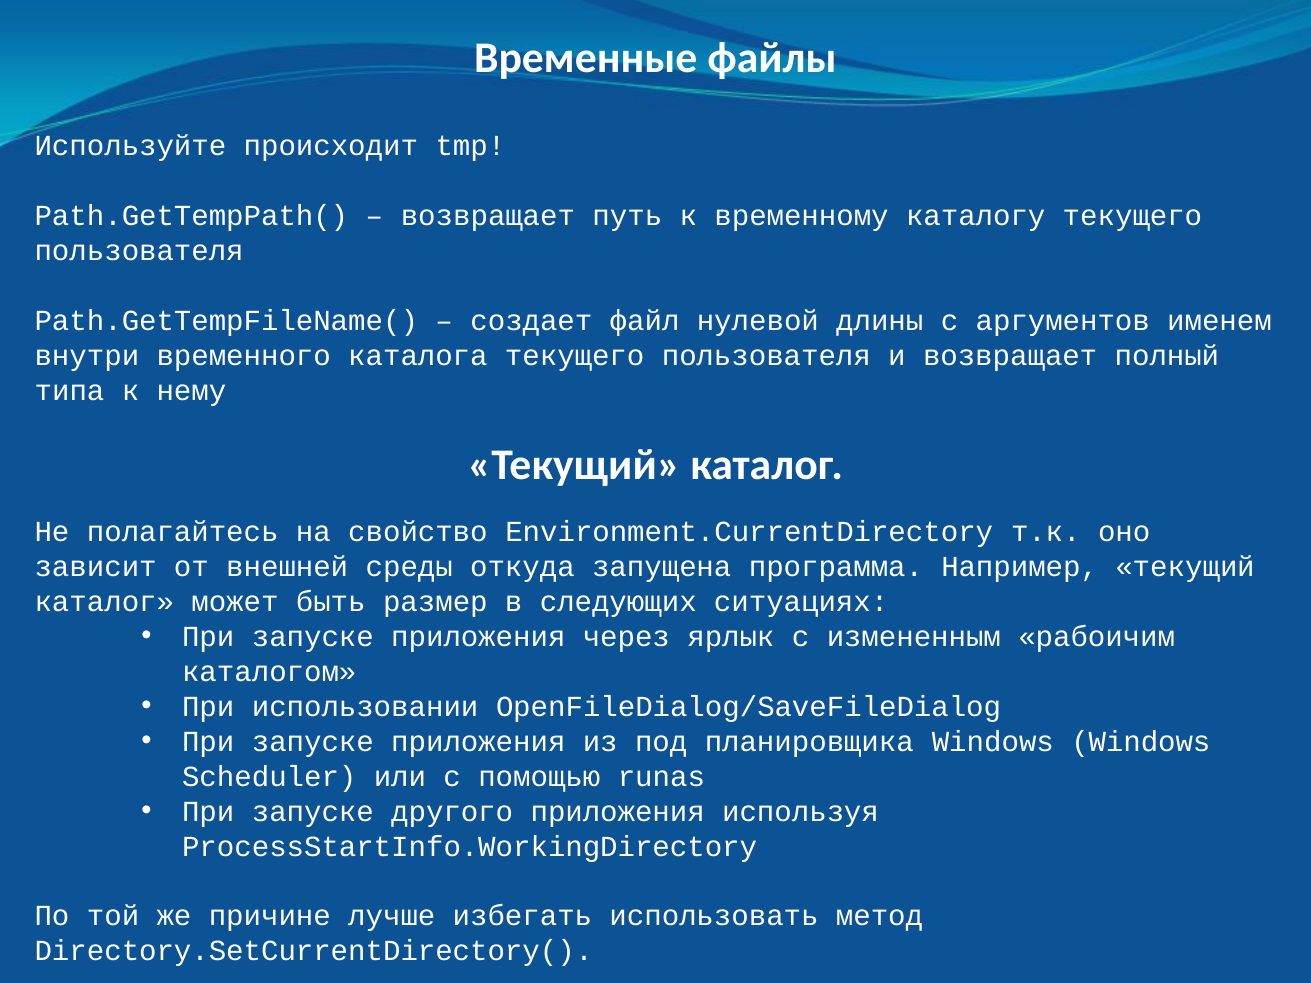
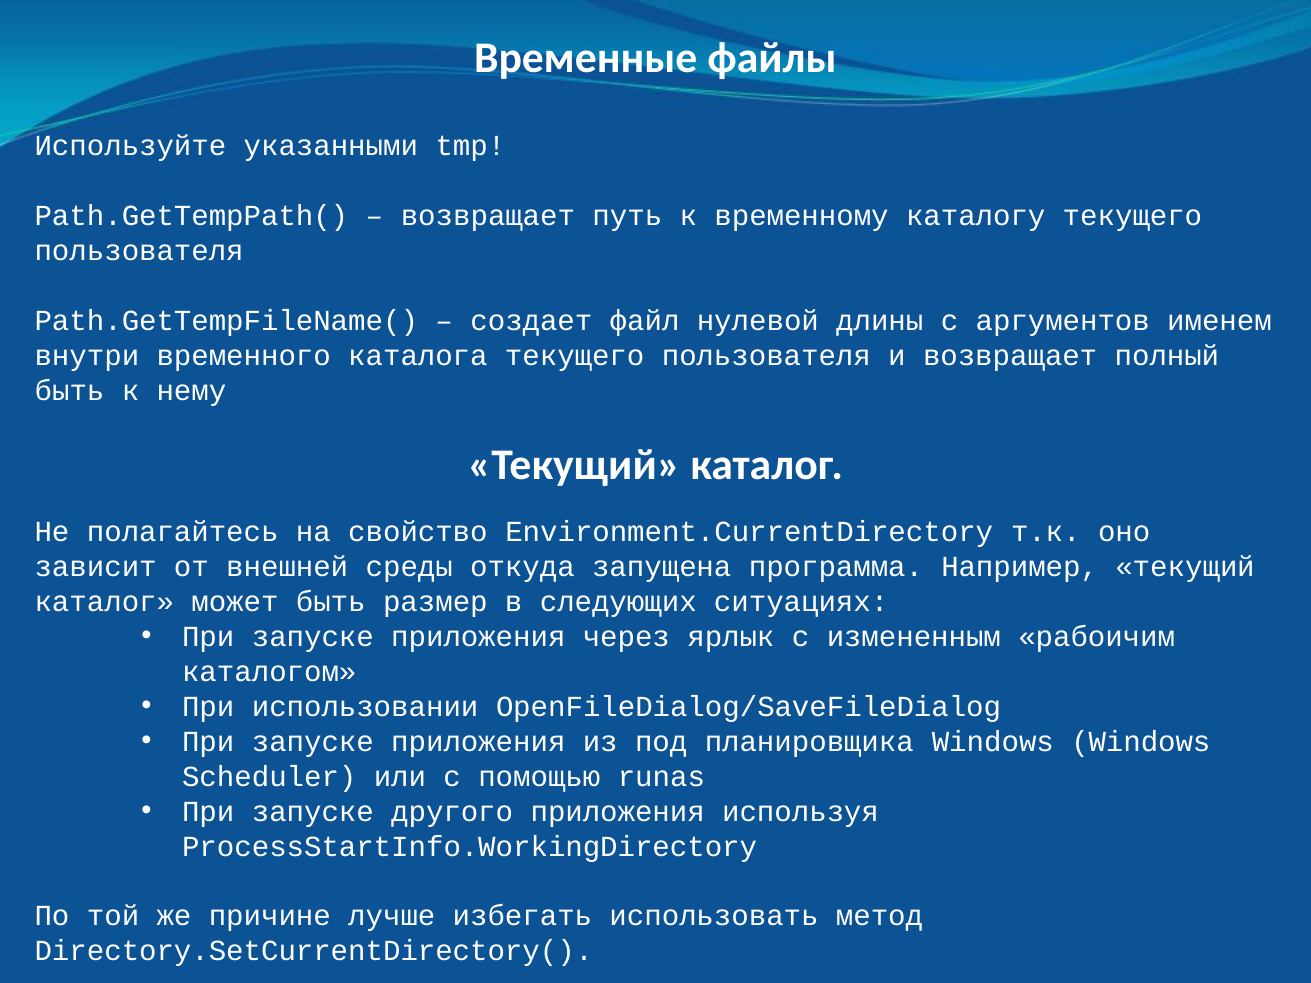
происходит: происходит -> указанными (331, 146)
типа: типа -> быть (70, 391)
